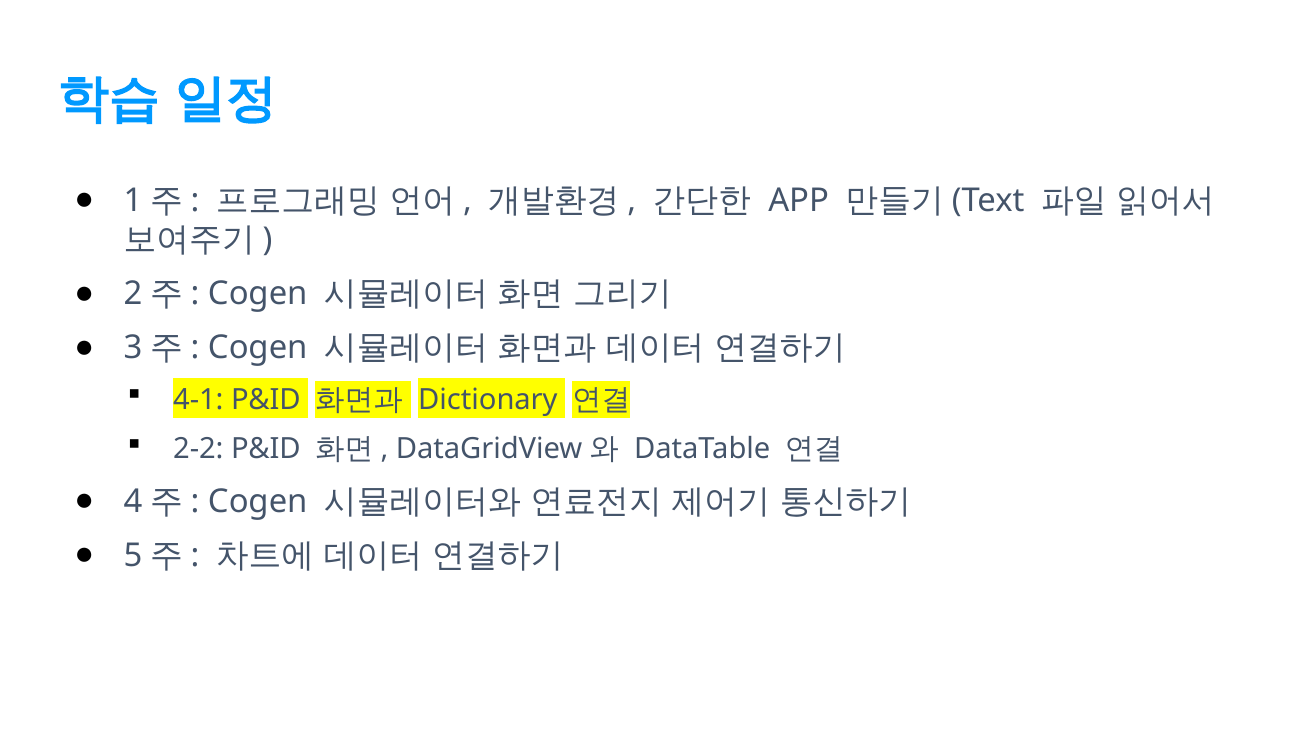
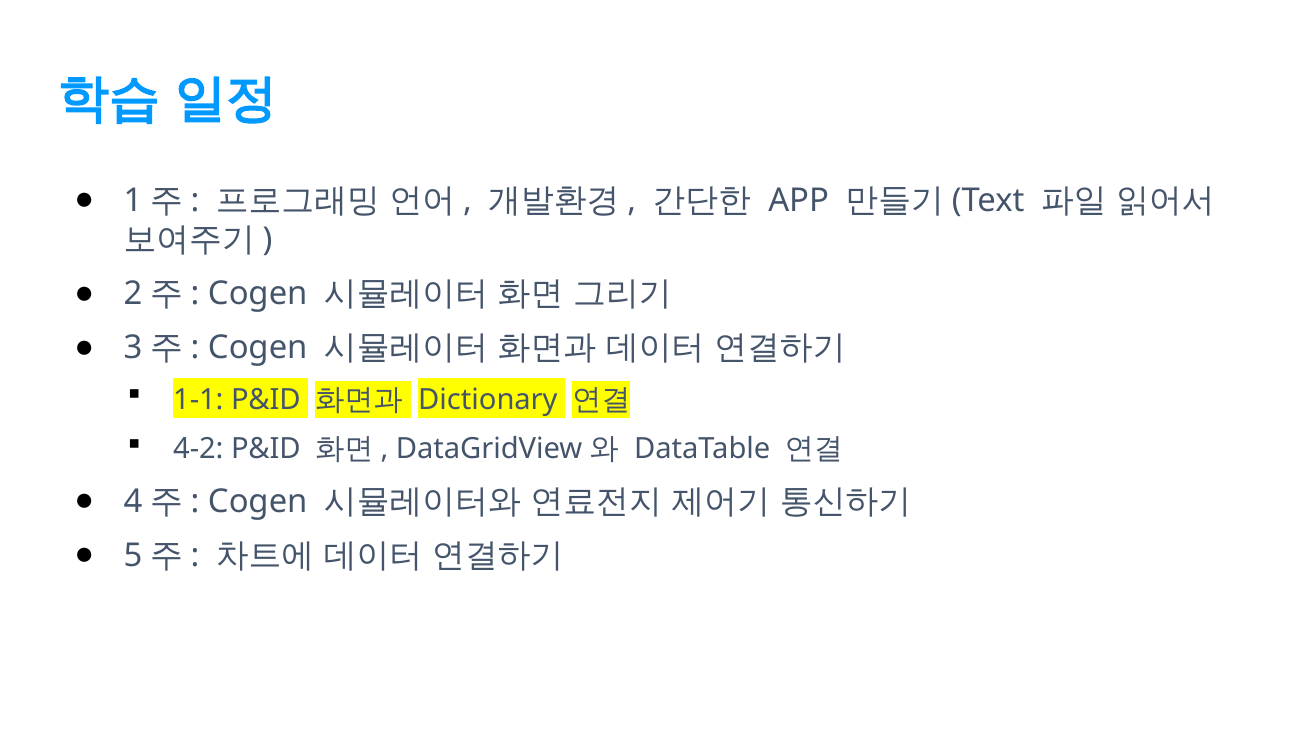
4-1: 4-1 -> 1-1 (198, 399)
2-2: 2-2 -> 4-2 (198, 449)
